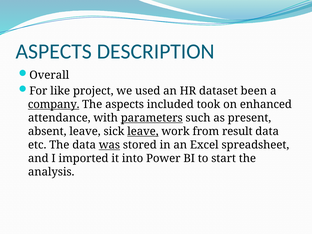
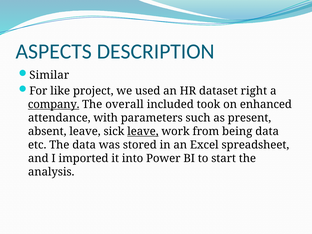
Overall: Overall -> Similar (49, 75)
been: been -> right (254, 91)
The aspects: aspects -> overall (124, 104)
parameters underline: present -> none (152, 118)
result: result -> being (237, 131)
was underline: present -> none (109, 145)
